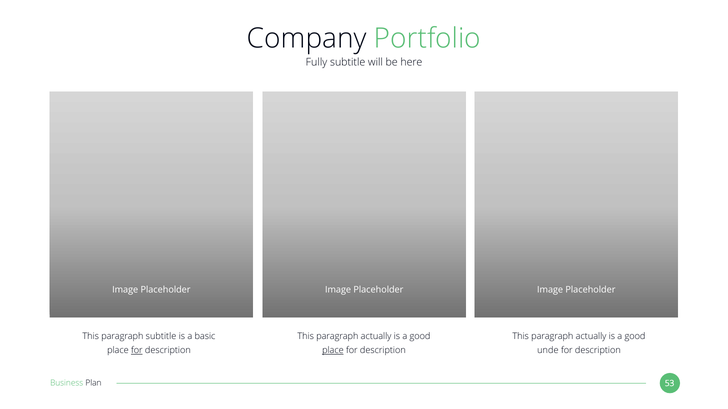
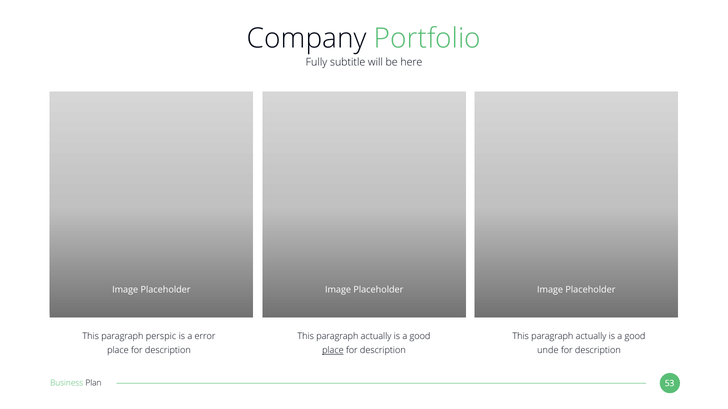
paragraph subtitle: subtitle -> perspic (161, 337)
basic: basic -> error (205, 337)
for underline: present -> none (137, 351)
